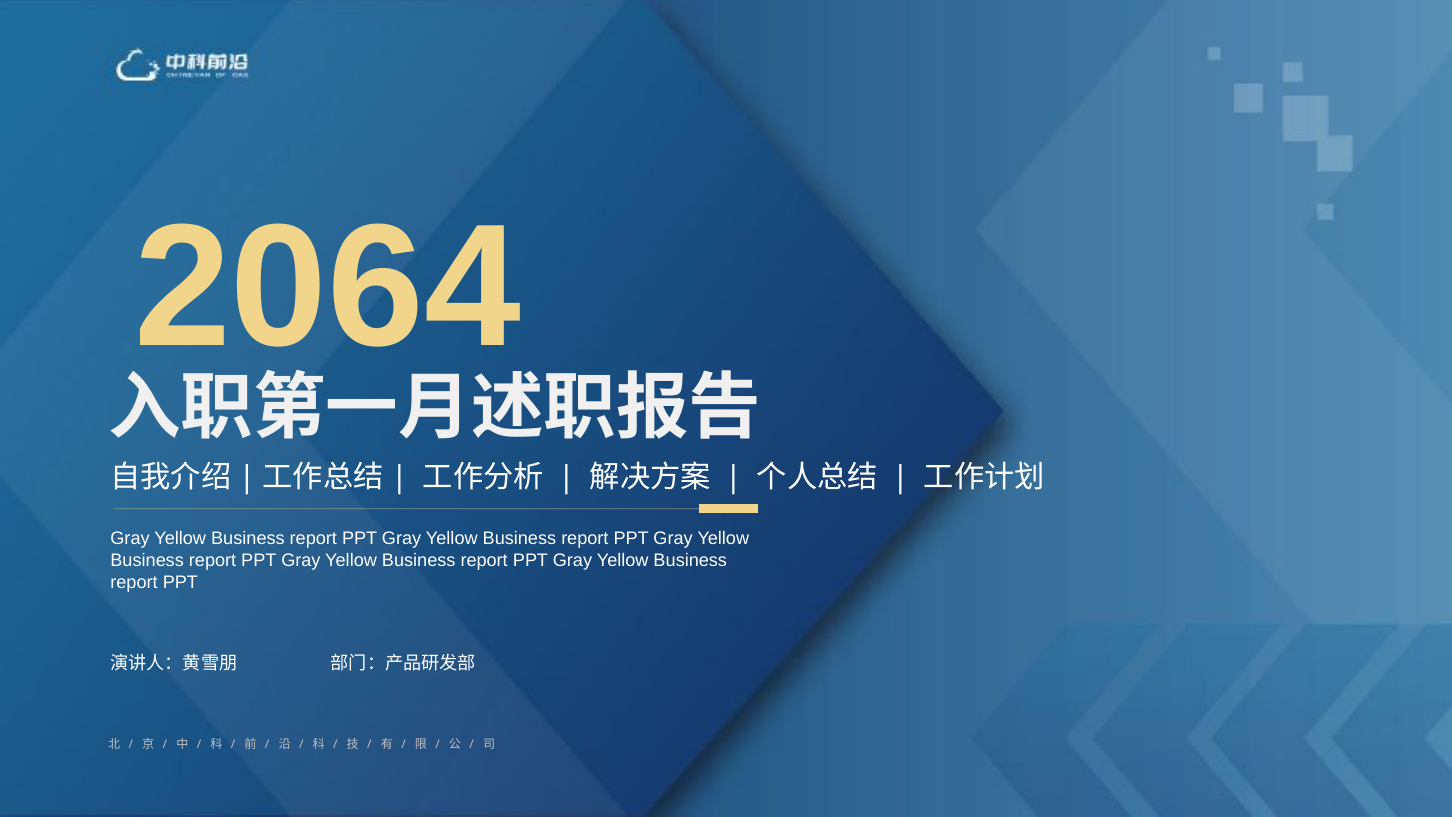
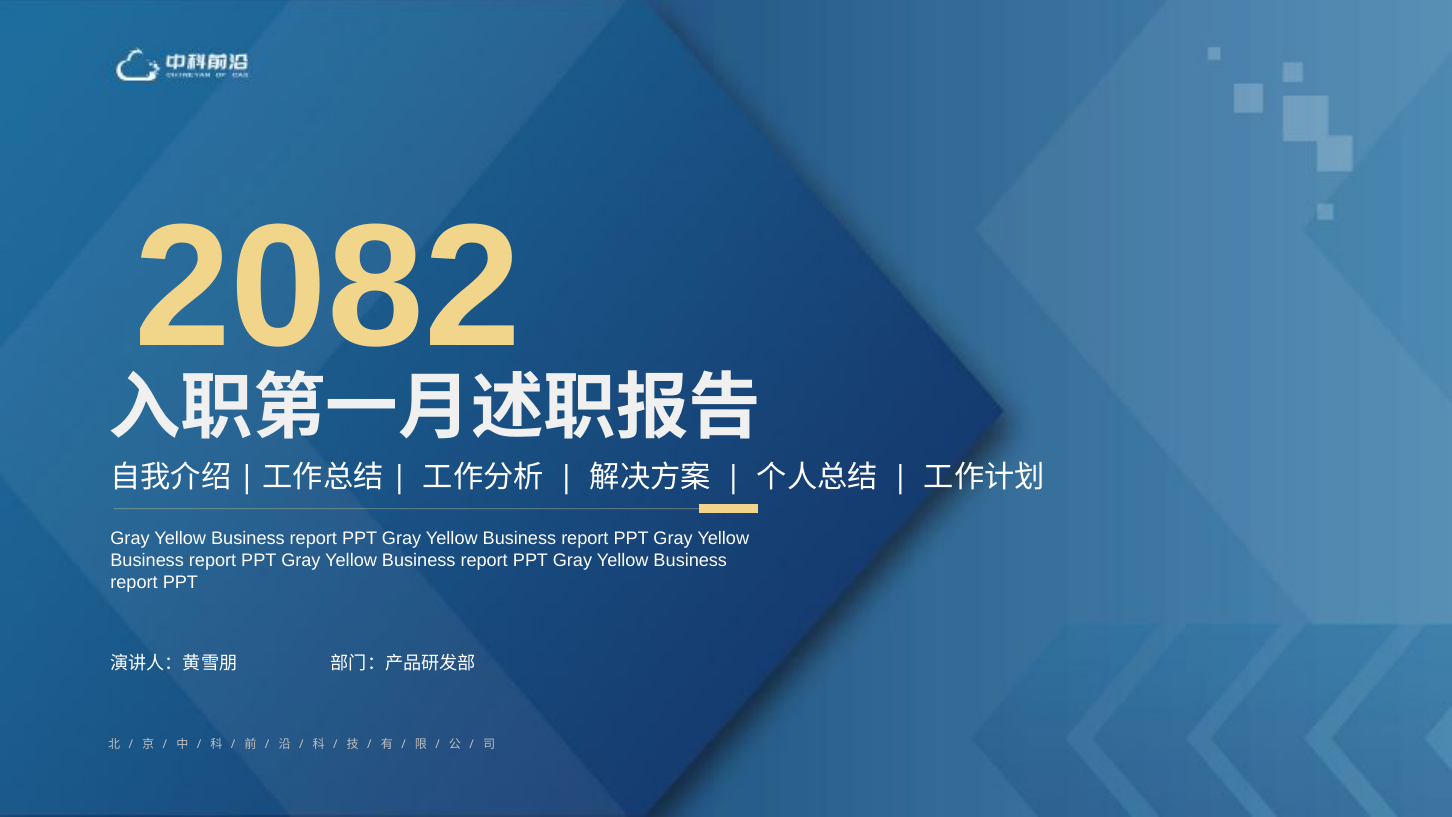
2064: 2064 -> 2082 (328, 288)
